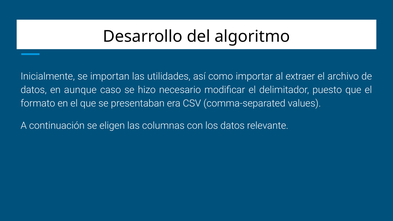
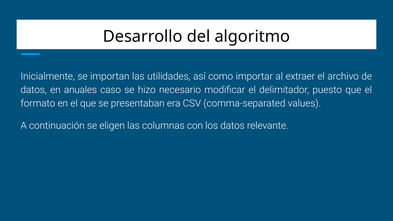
aunque: aunque -> anuales (80, 90)
